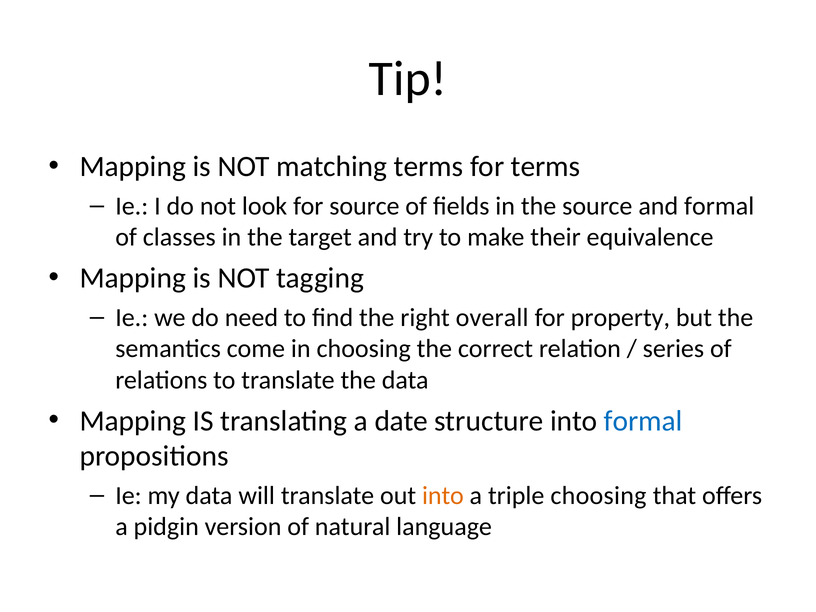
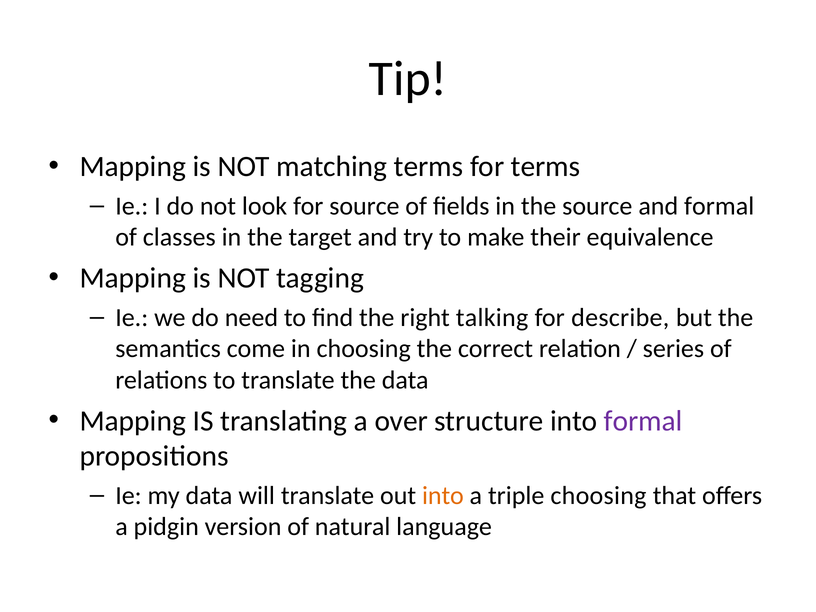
overall: overall -> talking (492, 318)
property: property -> describe (620, 318)
date: date -> over (401, 421)
formal colour: blue -> purple (643, 421)
